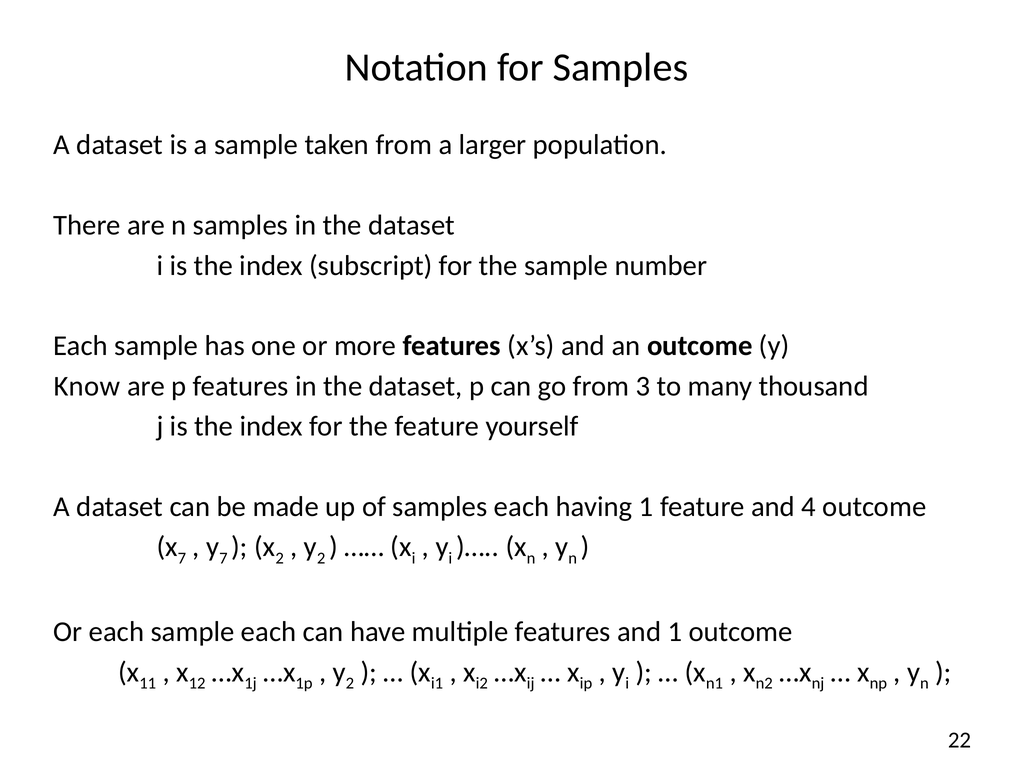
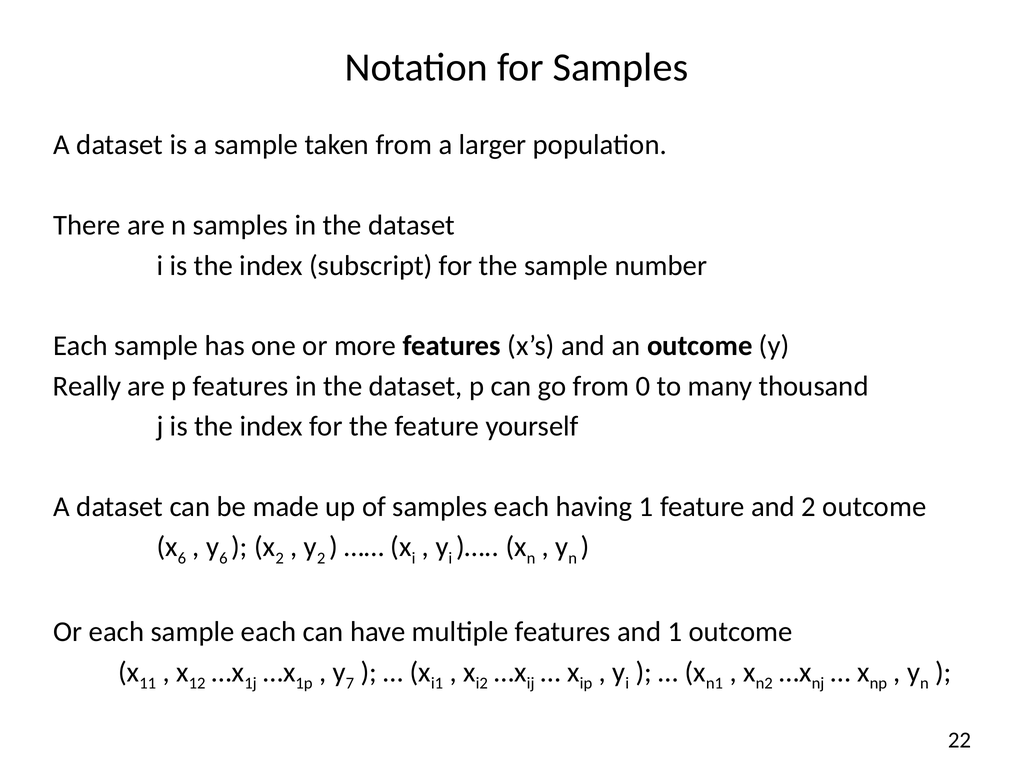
Know: Know -> Really (87, 386)
3: 3 -> 0 (643, 386)
and 4: 4 -> 2 (809, 507)
7: 7 -> 6 (182, 558)
y 7: 7 -> 6 (223, 558)
2: 2 -> 7 (350, 683)
